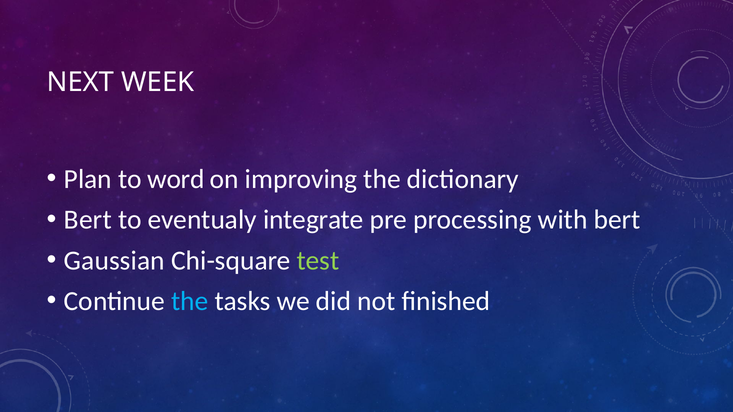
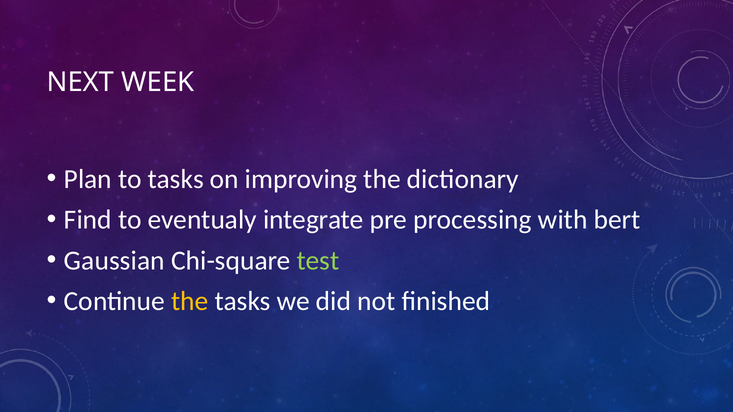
to word: word -> tasks (176, 179)
Bert: Bert -> Find (88, 220)
the colour: light blue -> yellow (190, 301)
